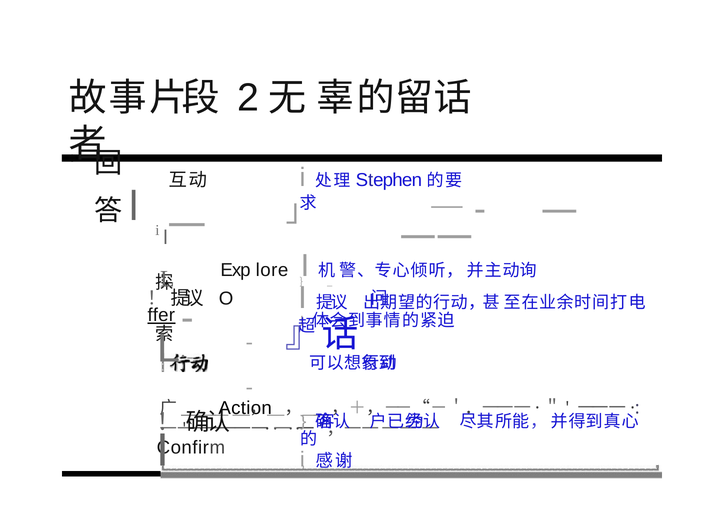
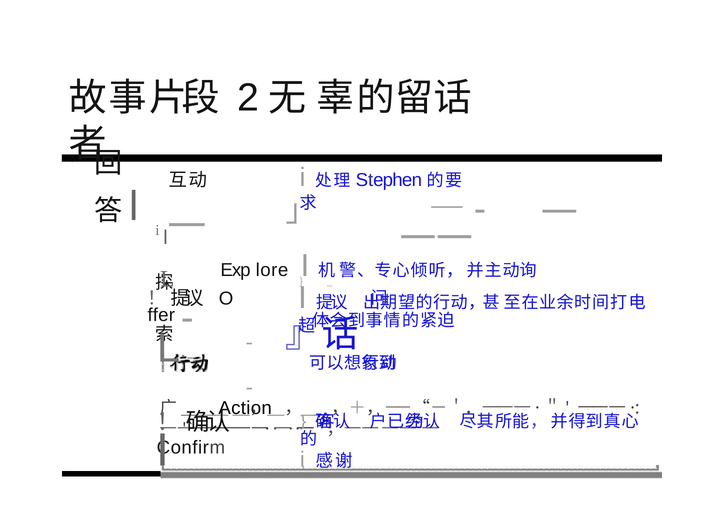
ffer underline: present -> none (161, 315)
